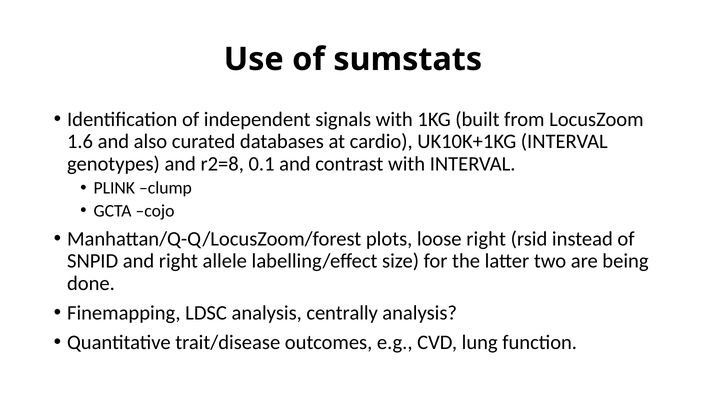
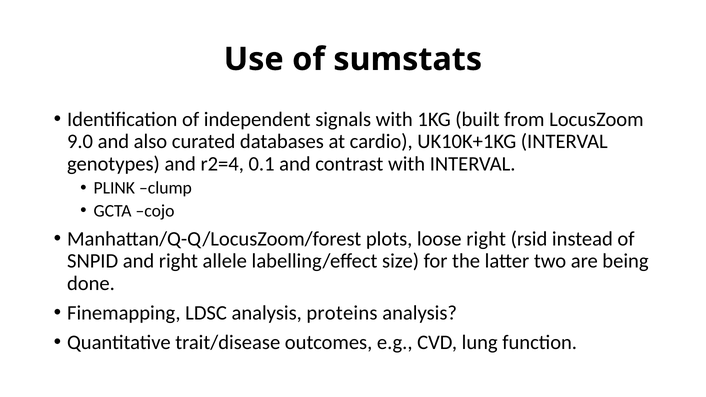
1.6: 1.6 -> 9.0 (80, 142)
r2=8: r2=8 -> r2=4 (222, 164)
centrally: centrally -> proteins (342, 313)
